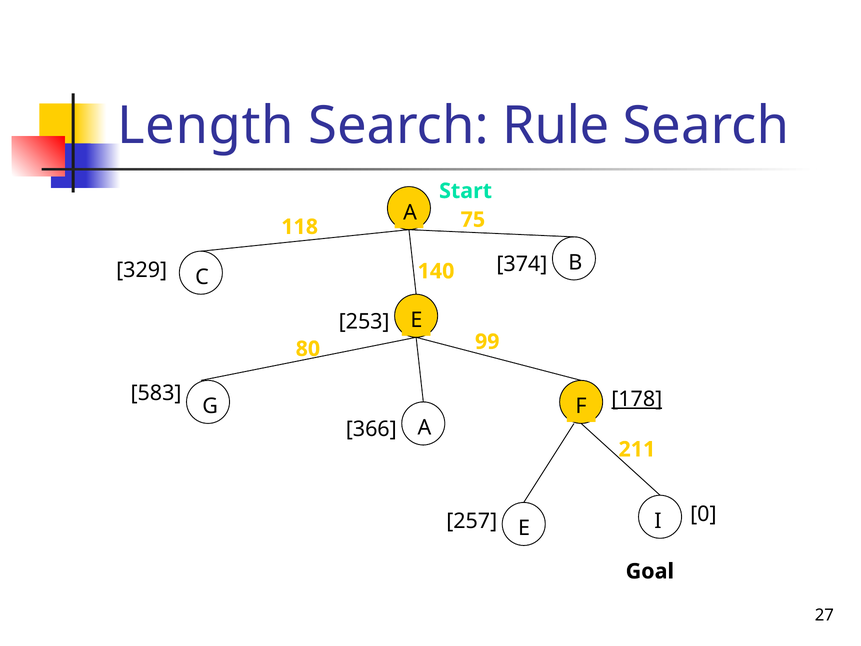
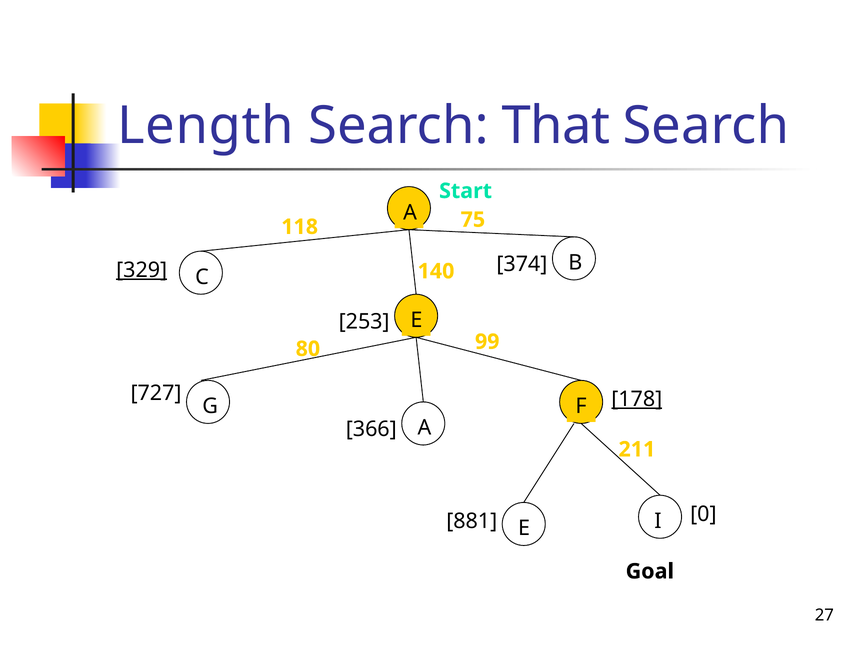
Rule: Rule -> That (556, 126)
329 underline: none -> present (142, 270)
583: 583 -> 727 (156, 393)
257: 257 -> 881 (472, 521)
